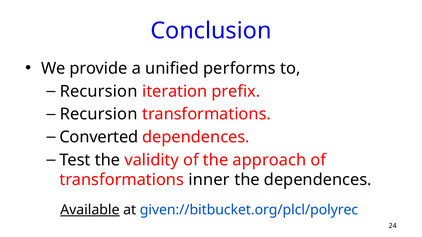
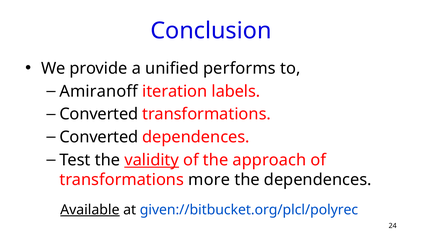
Recursion: Recursion -> Amiranoff (99, 91)
prefix: prefix -> labels (236, 91)
Recursion: Recursion -> Converted (99, 114)
validity underline: none -> present (152, 160)
inner: inner -> more (209, 180)
